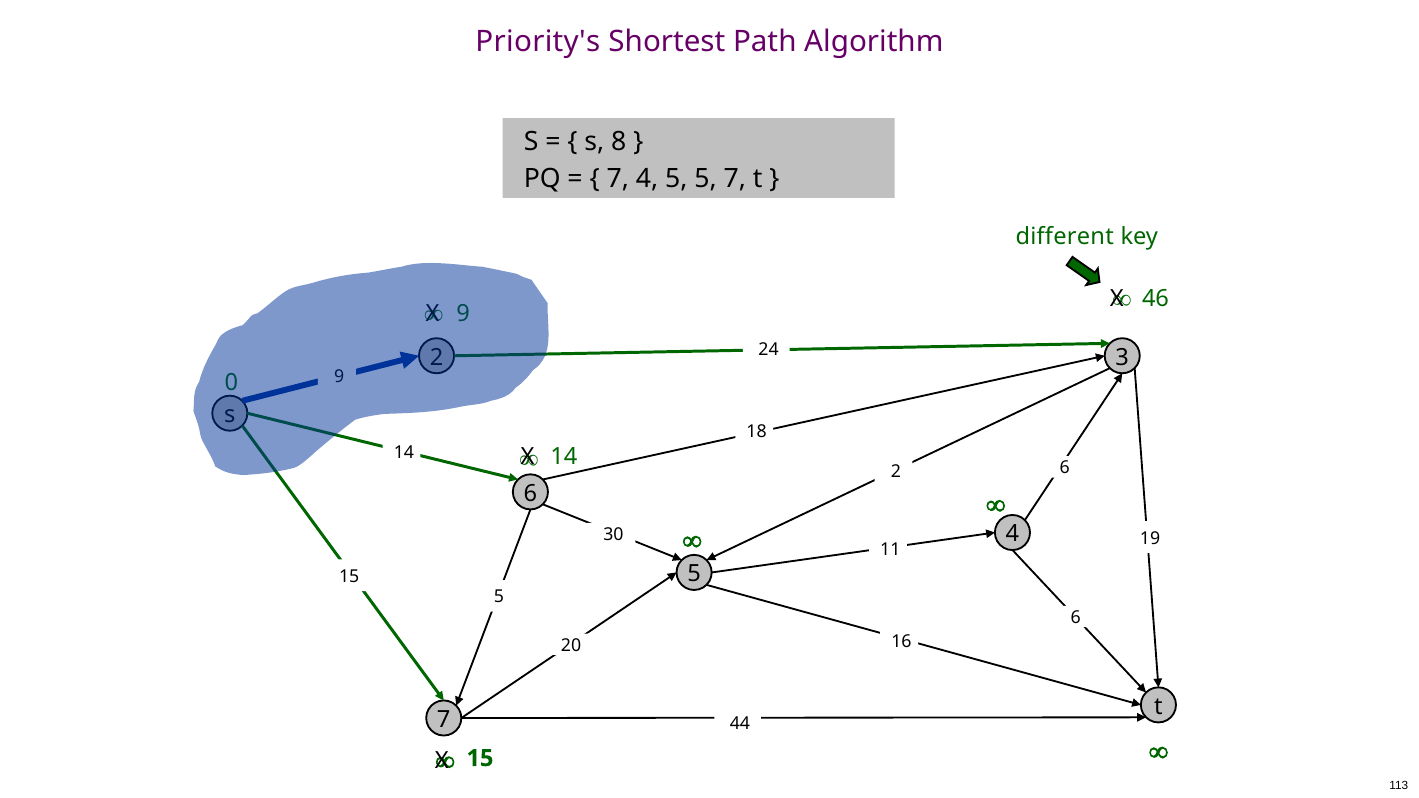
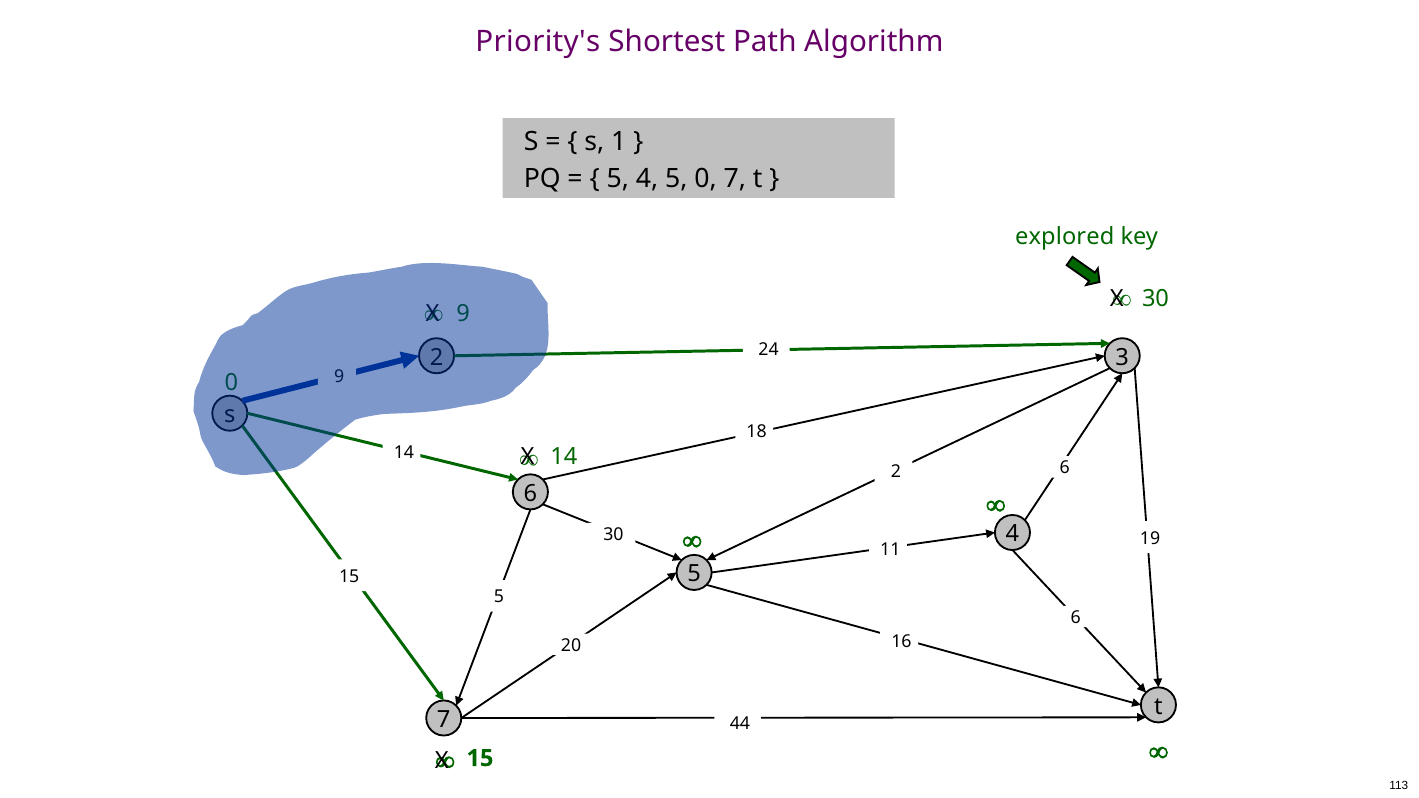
8: 8 -> 1 (619, 141)
7: 7 -> 5 (618, 179)
5 5: 5 -> 0 (706, 179)
different: different -> explored (1065, 237)
46: 46 -> 30 (1156, 299)
